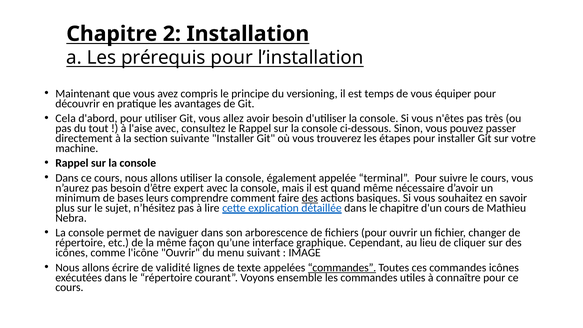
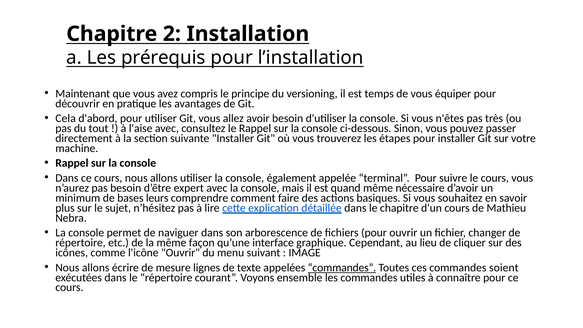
des underline: present -> none (310, 198)
validité: validité -> mesure (173, 268)
commandes icônes: icônes -> soient (504, 268)
